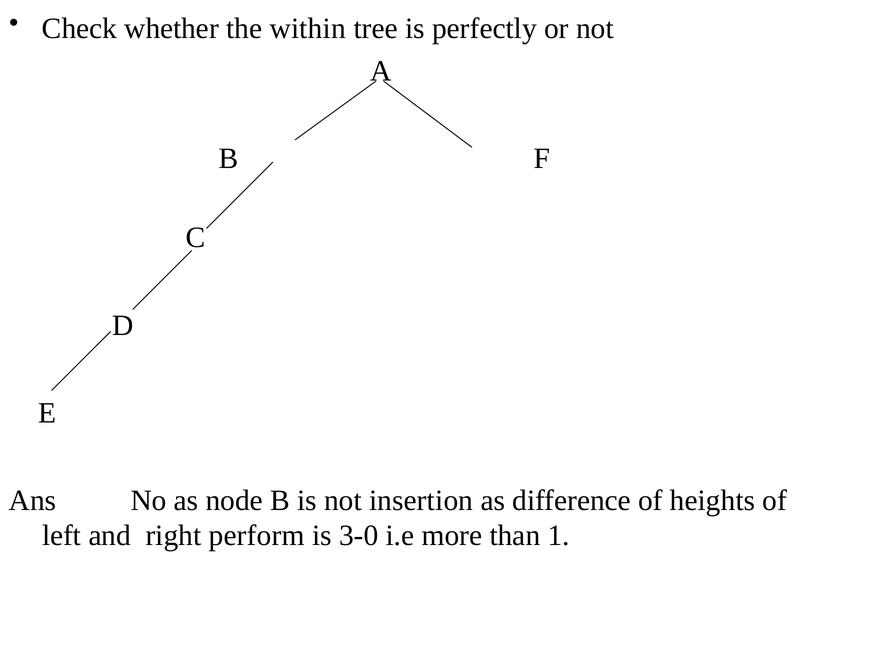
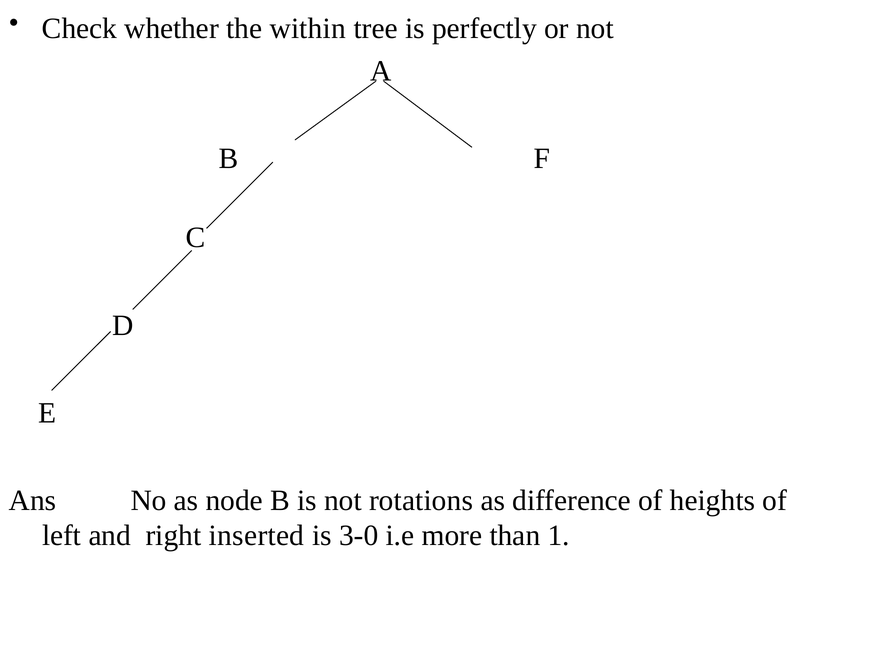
insertion: insertion -> rotations (421, 501)
perform: perform -> inserted (257, 536)
